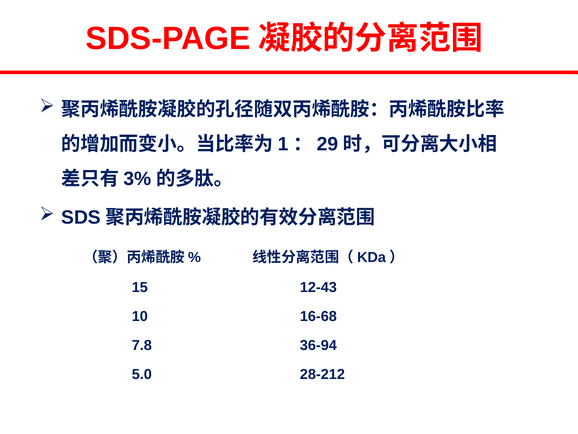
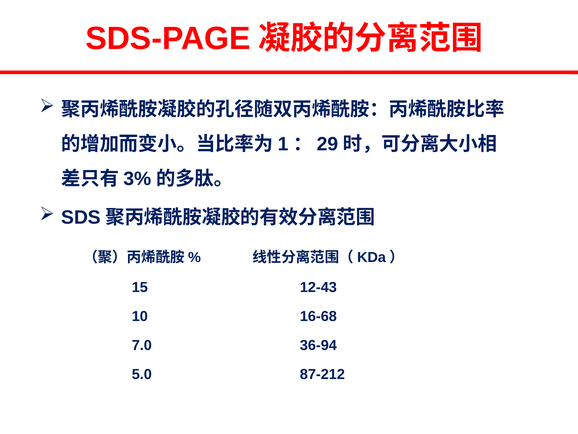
7.8: 7.8 -> 7.0 (142, 345)
28-212: 28-212 -> 87-212 (322, 374)
